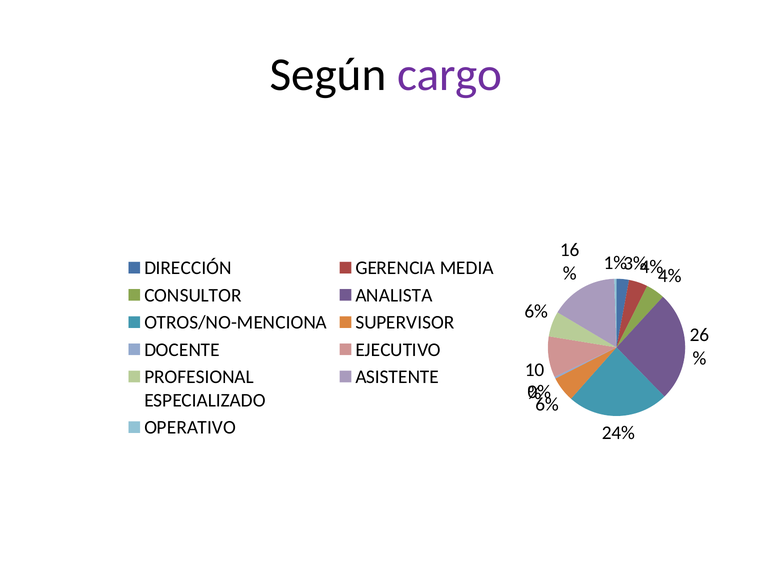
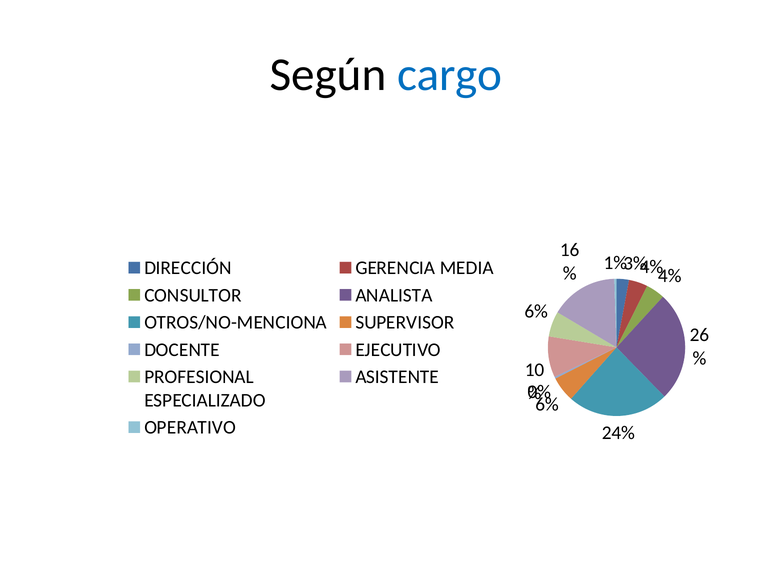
cargo colour: purple -> blue (450, 75)
